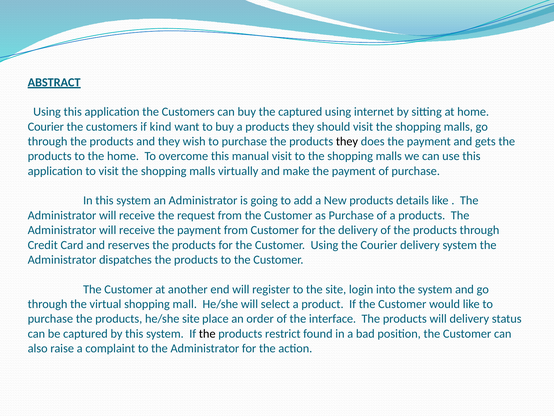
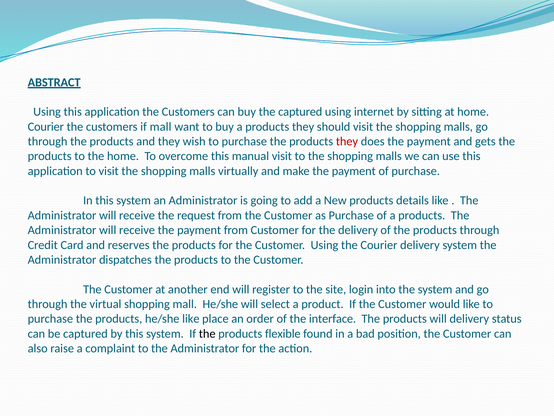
if kind: kind -> mall (161, 127)
they colour: black -> red (347, 141)
he/she site: site -> like (191, 318)
restrict: restrict -> flexible (283, 333)
